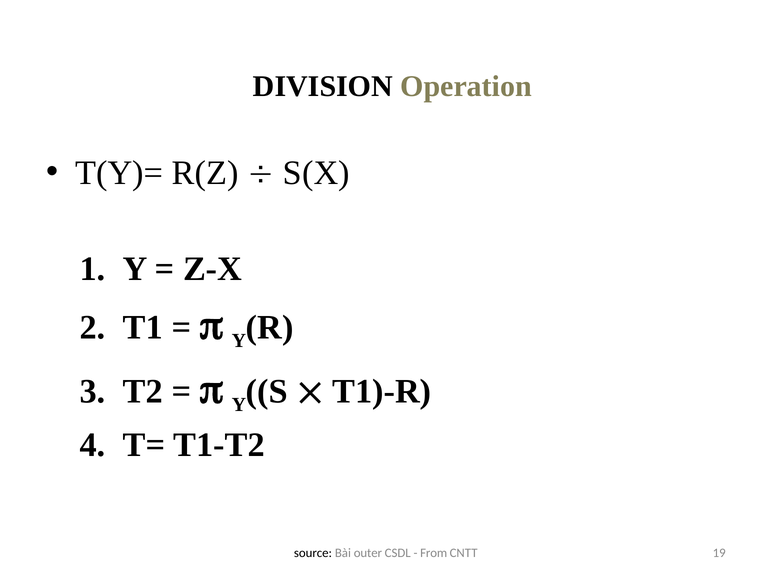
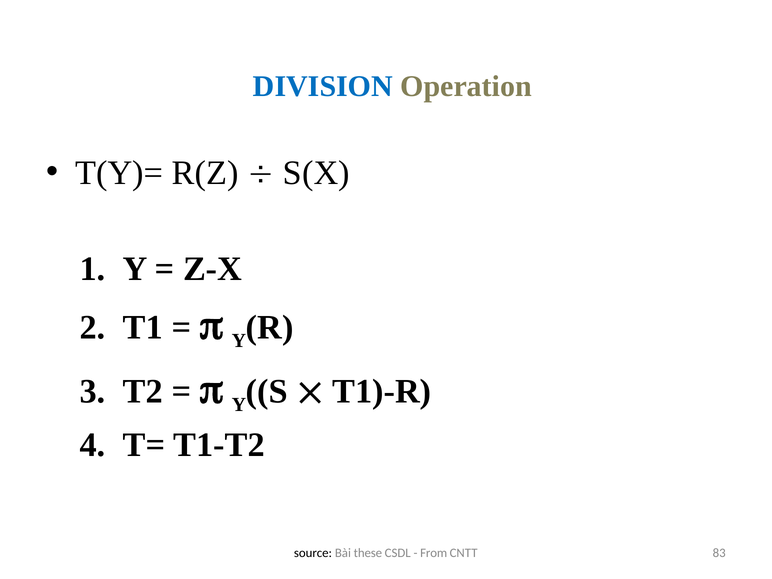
DIVISION colour: black -> blue (323, 86)
outer: outer -> these (368, 553)
19: 19 -> 83 (719, 553)
